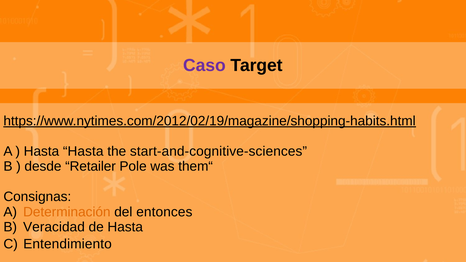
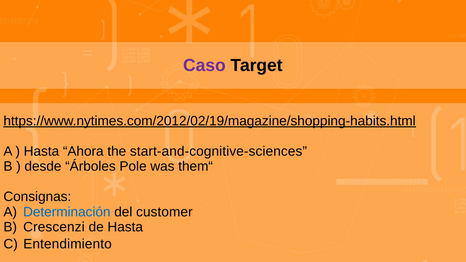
Hasta Hasta: Hasta -> Ahora (83, 151)
Retailer: Retailer -> Árboles (90, 166)
Determinación colour: orange -> blue (67, 212)
entonces: entonces -> customer (164, 212)
Veracidad: Veracidad -> Crescenzi (54, 227)
